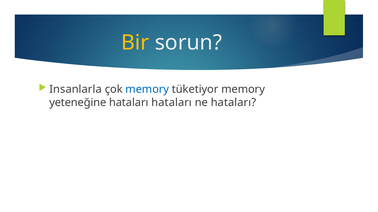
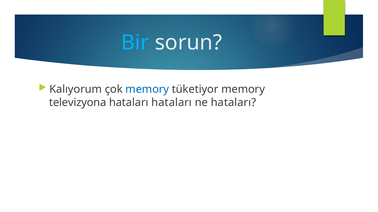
Bir colour: yellow -> light blue (135, 43)
Insanlarla: Insanlarla -> Kalıyorum (76, 90)
yeteneğine: yeteneğine -> televizyona (78, 103)
